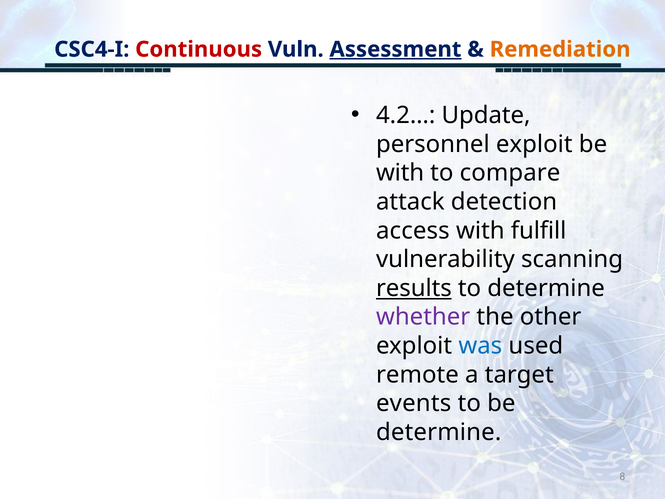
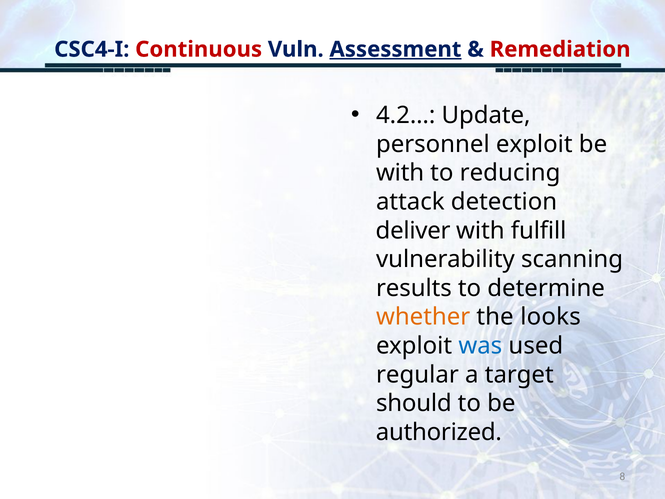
Remediation colour: orange -> red (560, 49)
compare: compare -> reducing (510, 173)
access: access -> deliver (413, 231)
results underline: present -> none (414, 288)
whether colour: purple -> orange (423, 317)
other: other -> looks (551, 317)
remote: remote -> regular (417, 375)
events: events -> should (414, 403)
determine: determine -> authorized (439, 432)
